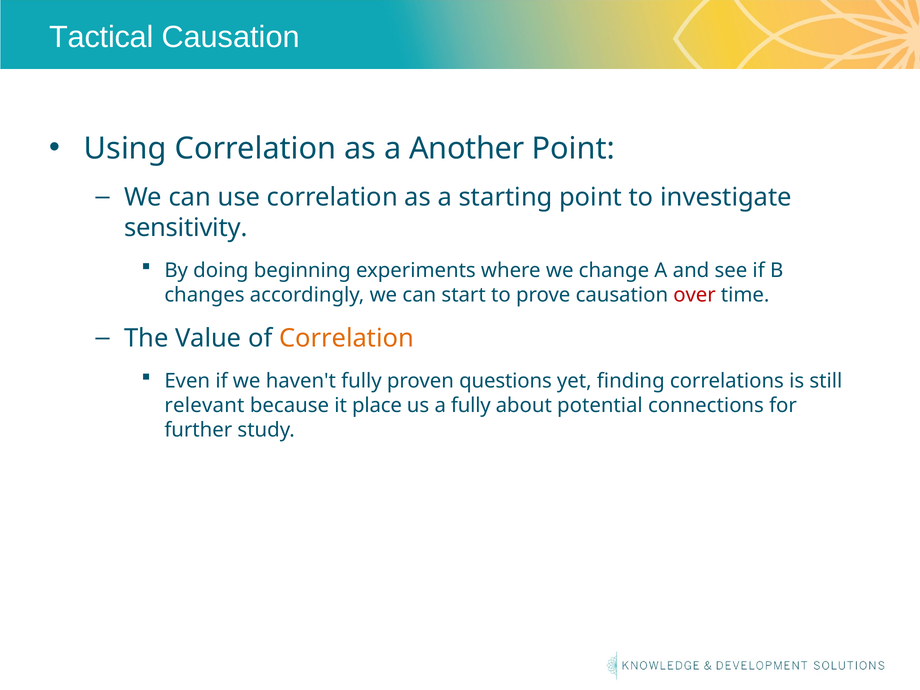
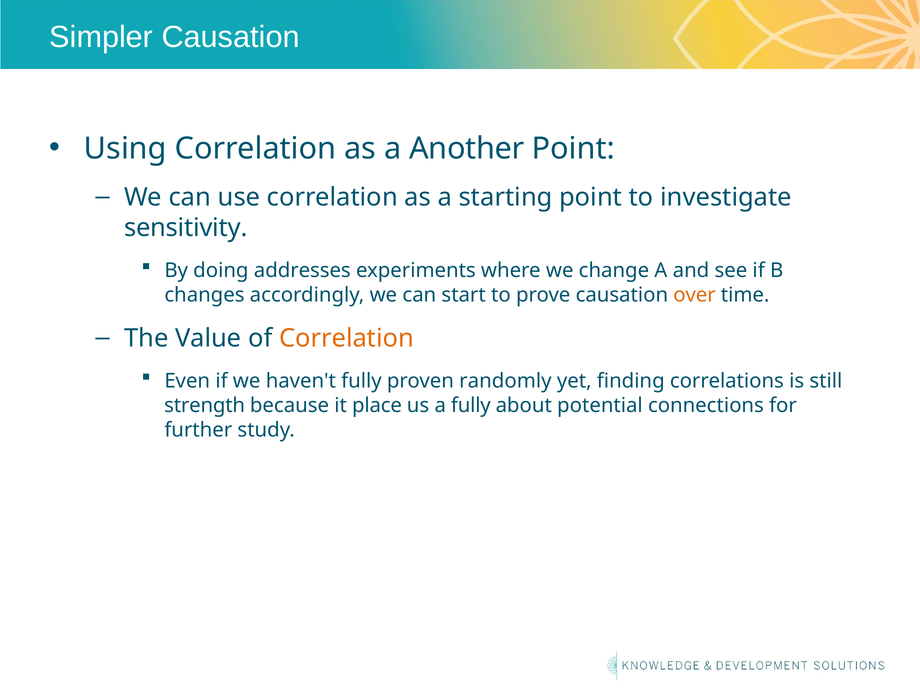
Tactical: Tactical -> Simpler (101, 37)
beginning: beginning -> addresses (302, 270)
over colour: red -> orange (695, 295)
questions: questions -> randomly (505, 381)
relevant: relevant -> strength (205, 405)
